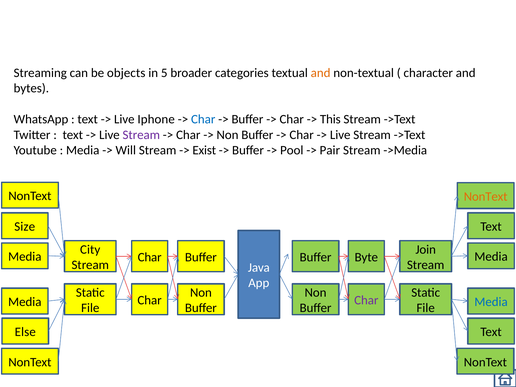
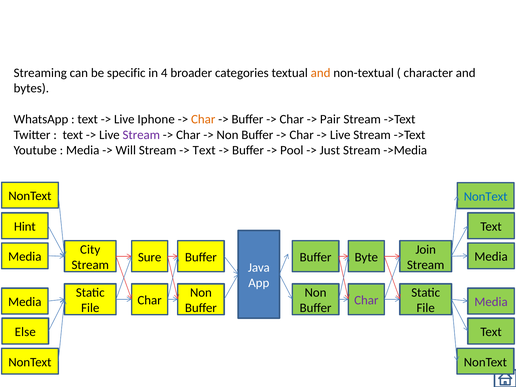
objects: objects -> specific (126, 73)
5: 5 -> 4 (164, 73)
Char colour: blue -> orange (203, 119)
This: This -> Pair (330, 119)
Exist: Exist -> Text (204, 150)
Pair: Pair -> Just (330, 150)
NonText colour: orange -> blue (486, 196)
Size: Size -> Hint (25, 227)
Char: Char -> Sure (150, 257)
Media colour: blue -> purple (491, 302)
